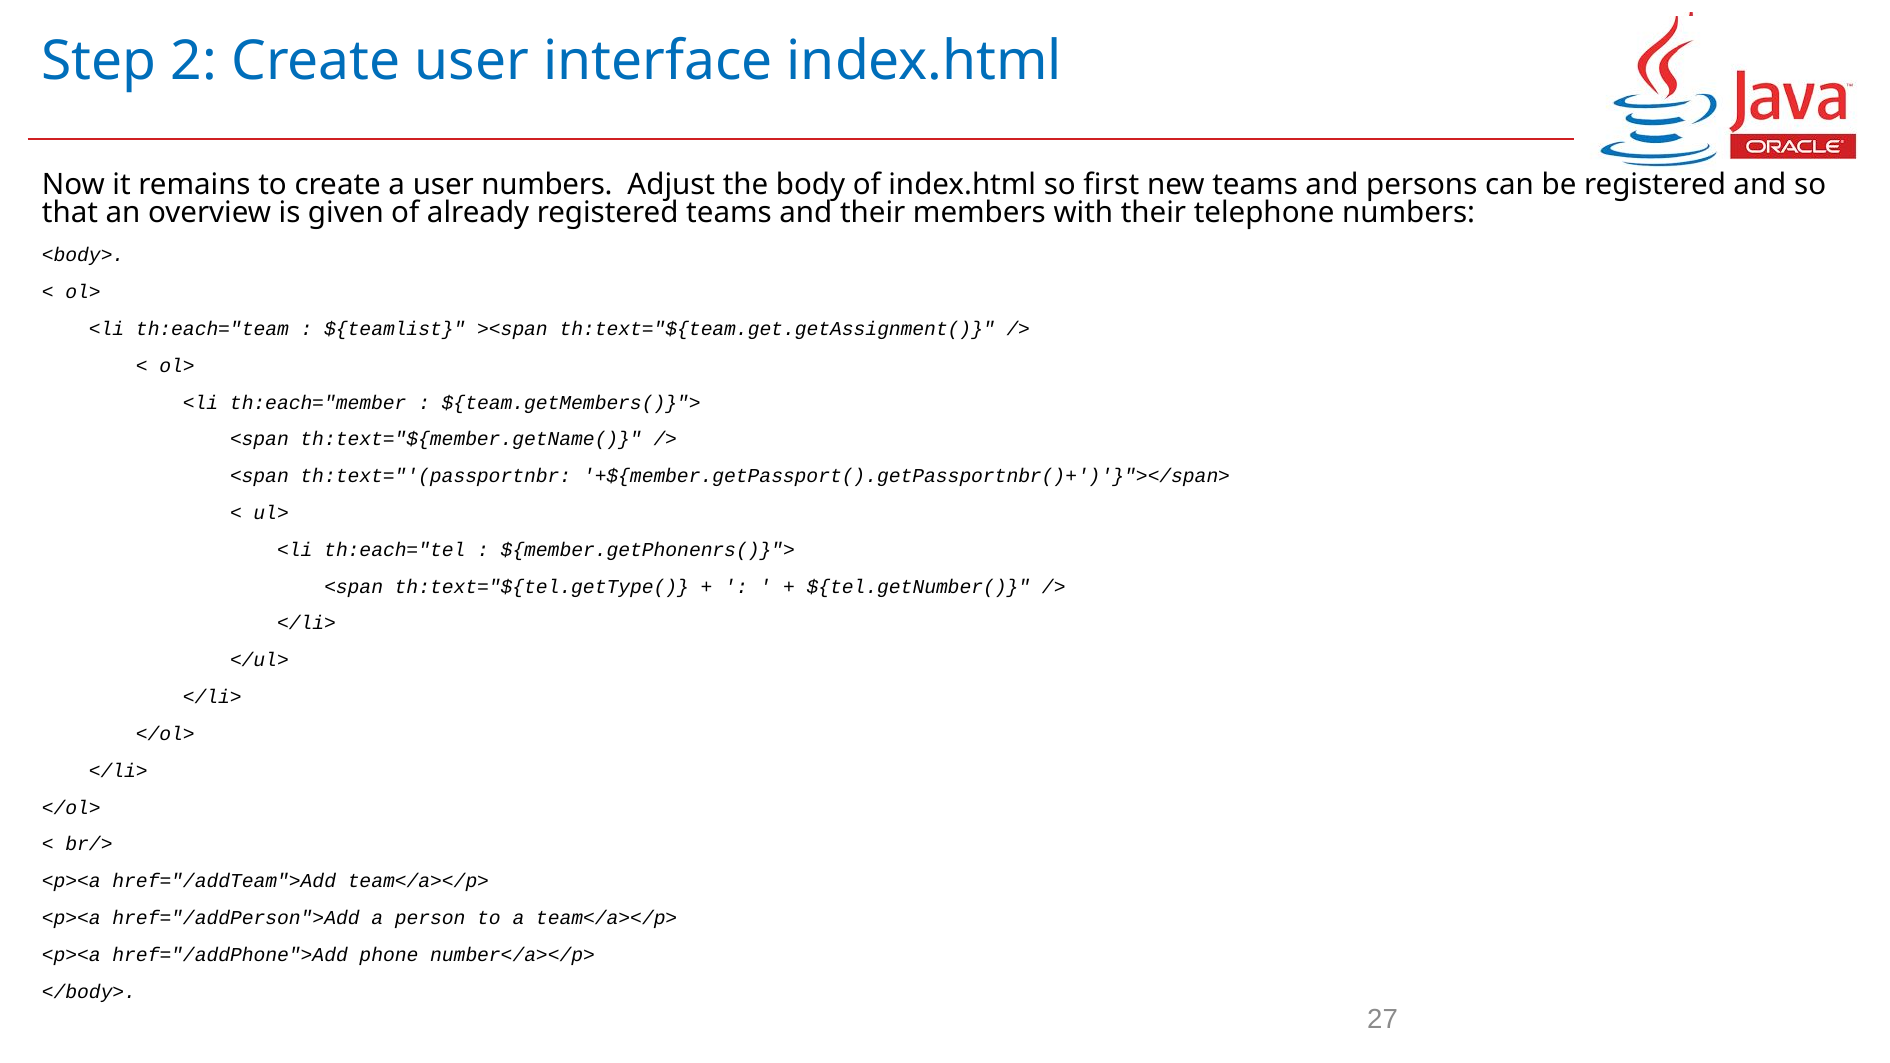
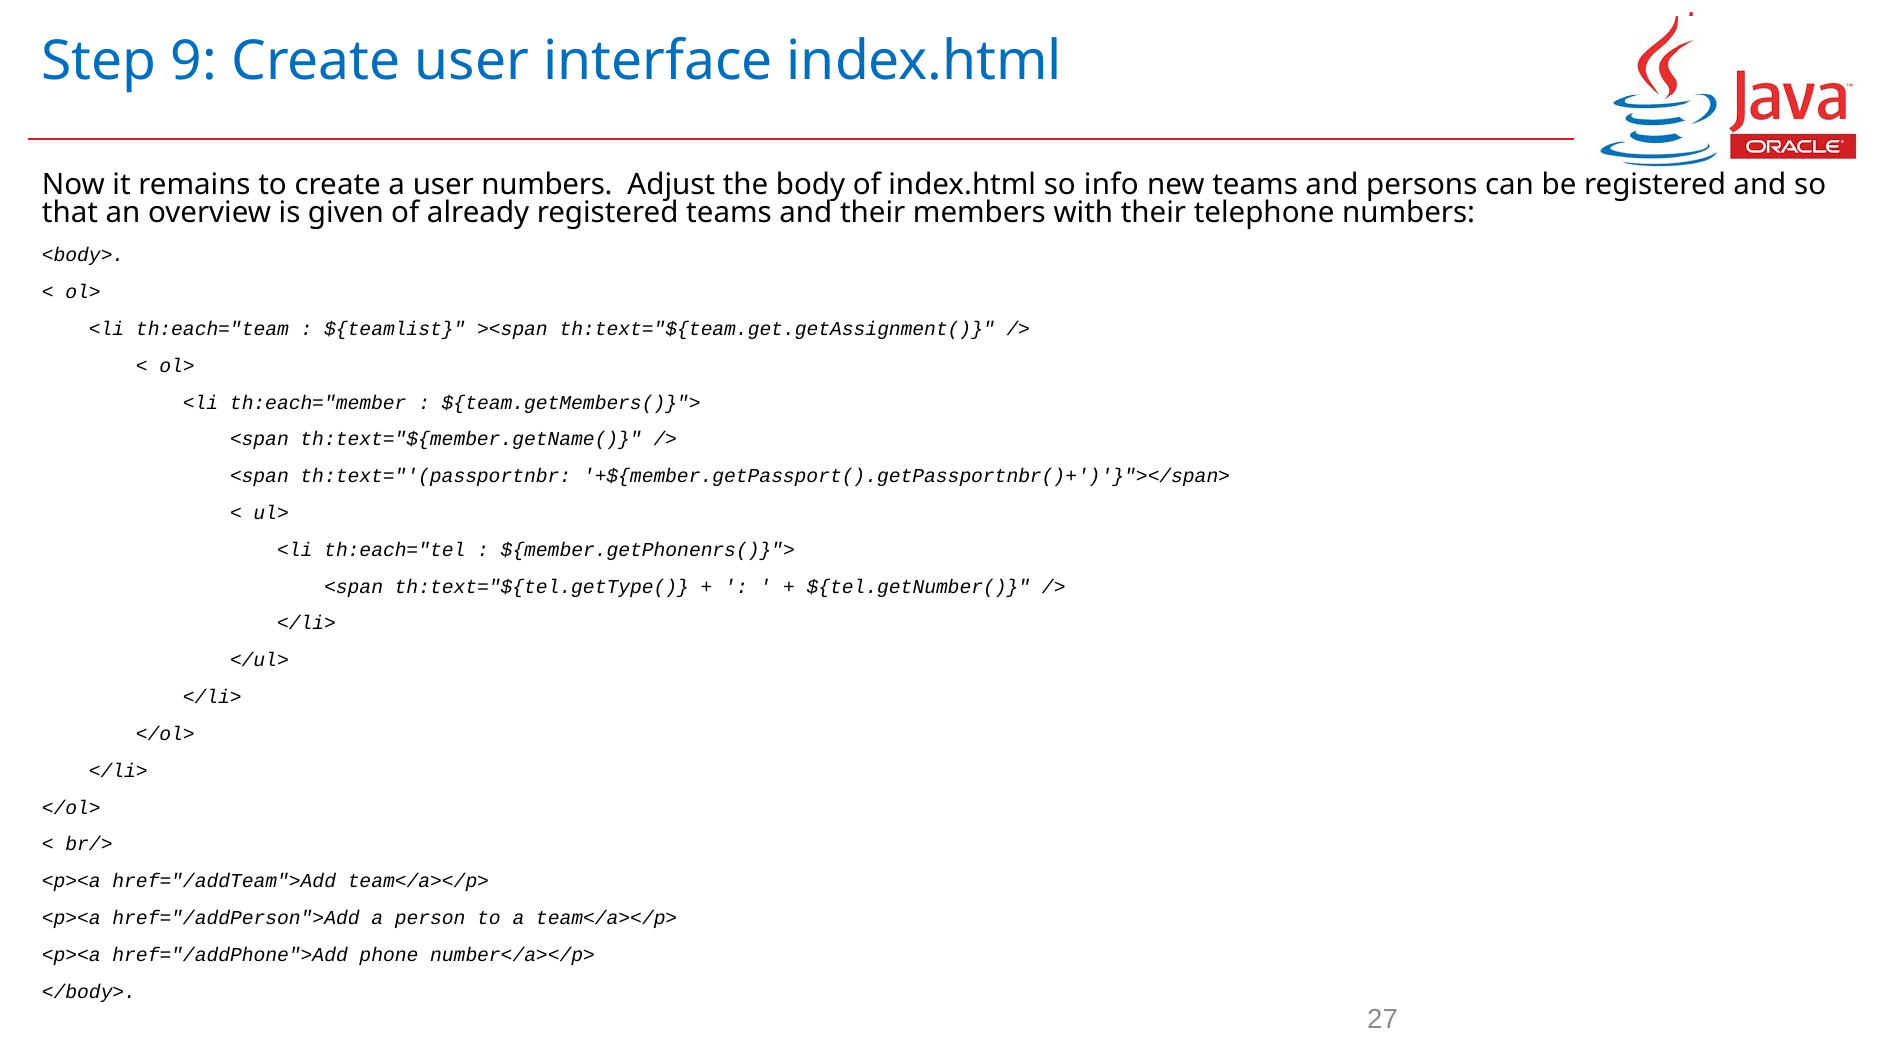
2: 2 -> 9 (194, 61)
first: first -> info (1111, 185)
